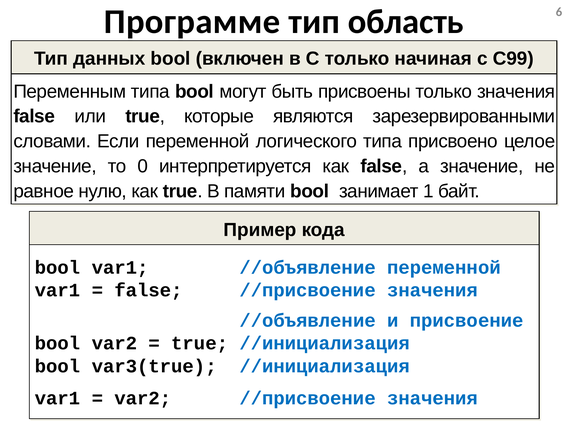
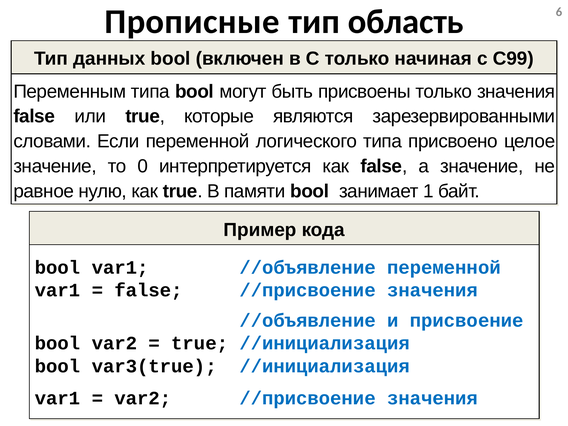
Программе: Программе -> Прописные (192, 22)
